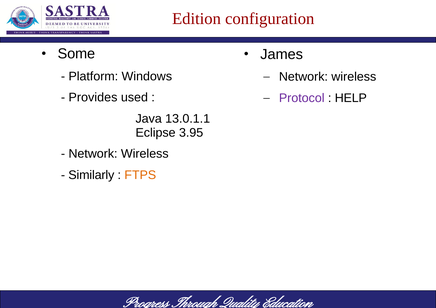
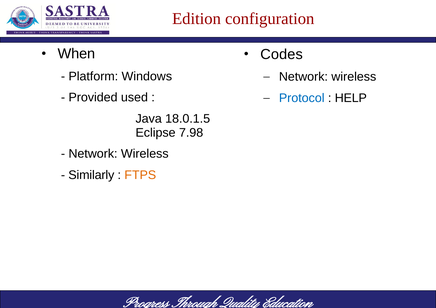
Some: Some -> When (76, 54)
James: James -> Codes (282, 54)
Provides: Provides -> Provided (93, 98)
Protocol colour: purple -> blue (302, 98)
13.0.1.1: 13.0.1.1 -> 18.0.1.5 (188, 119)
3.95: 3.95 -> 7.98 (191, 133)
